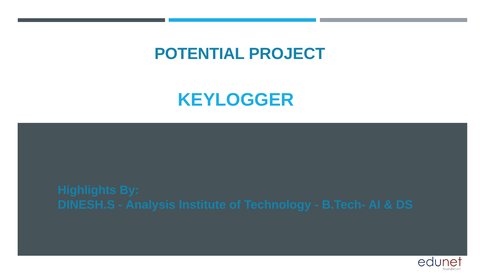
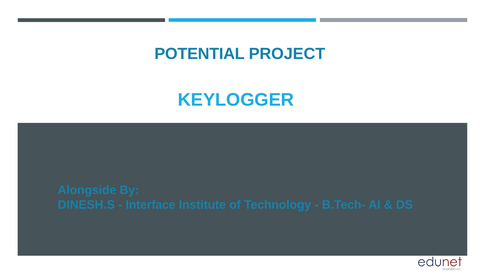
Highlights: Highlights -> Alongside (87, 190)
Analysis: Analysis -> Interface (151, 205)
